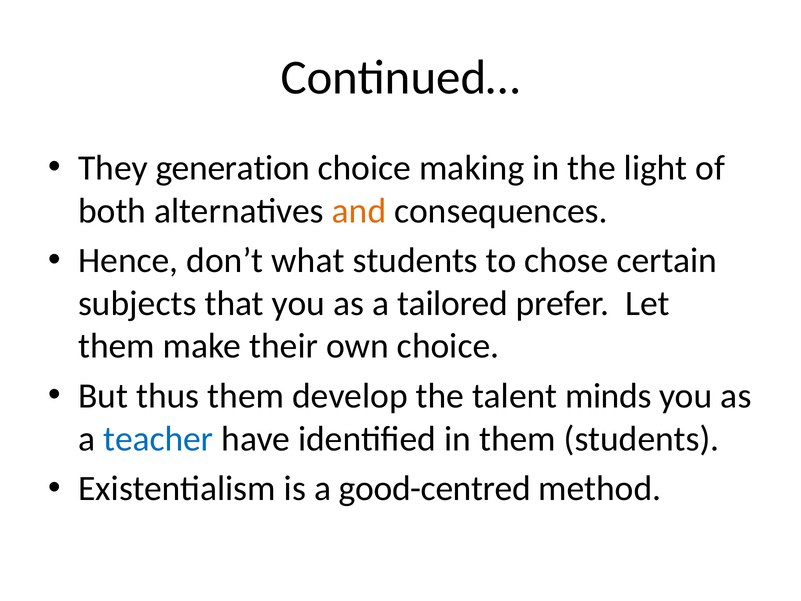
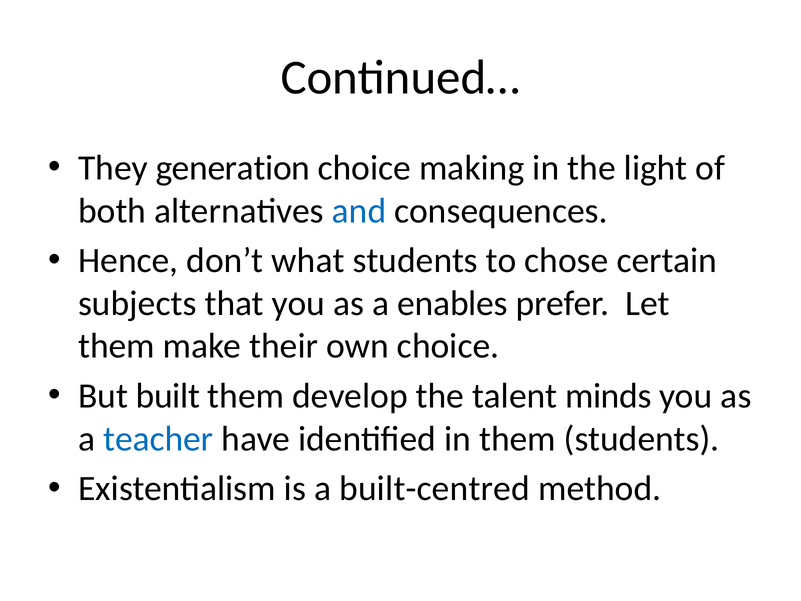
and colour: orange -> blue (359, 211)
tailored: tailored -> enables (453, 303)
thus: thus -> built (168, 396)
good-centred: good-centred -> built-centred (435, 489)
